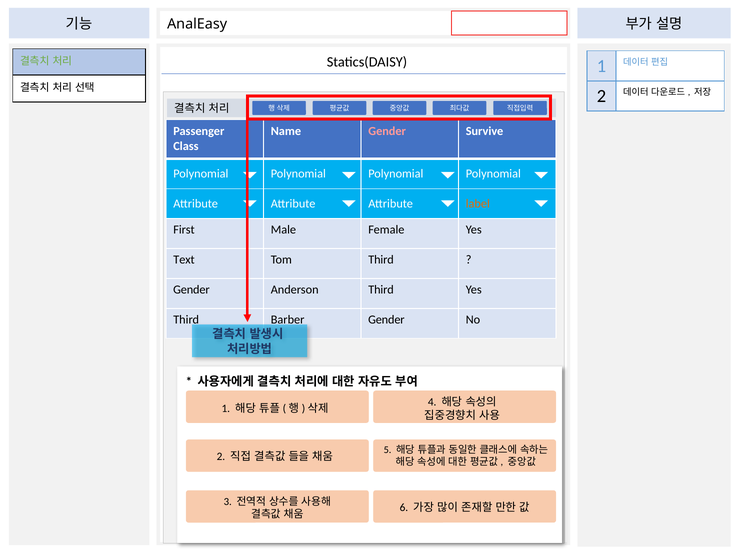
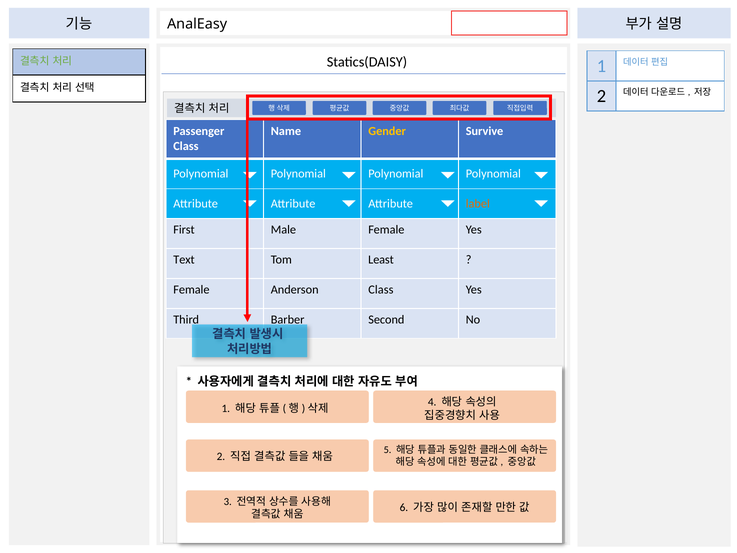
Gender colour: pink -> yellow (387, 131)
Tom Third: Third -> Least (381, 260)
Gender: Gender -> Female (191, 290)
Anderson Third: Third -> Class (381, 290)
Gender: Gender -> Second (386, 319)
